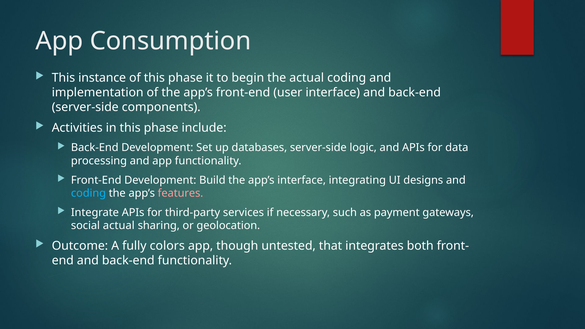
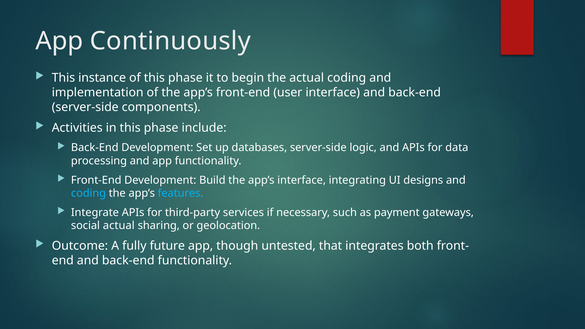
Consumption: Consumption -> Continuously (170, 41)
features colour: pink -> light blue (180, 193)
colors: colors -> future (167, 246)
